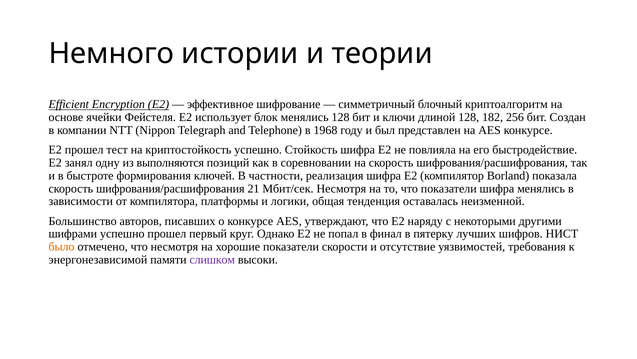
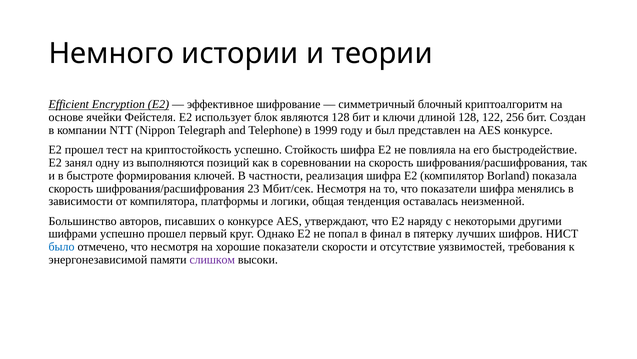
блок менялись: менялись -> являются (305, 117)
182: 182 -> 122 (493, 117)
1968: 1968 -> 1999 (325, 130)
21: 21 -> 23 (253, 188)
было colour: orange -> blue (62, 246)
